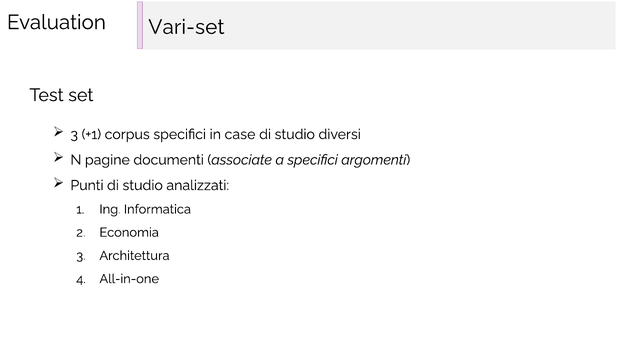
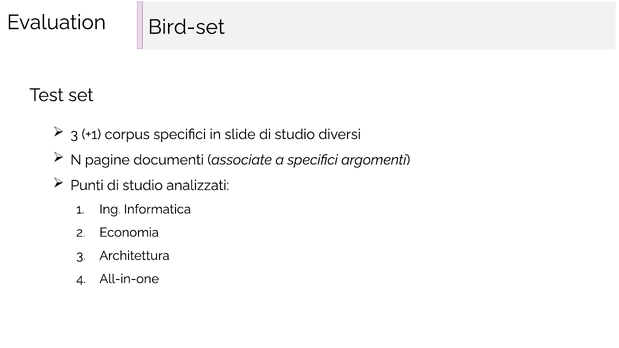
Vari-set: Vari-set -> Bird-set (186, 27)
case: case -> slide (240, 134)
